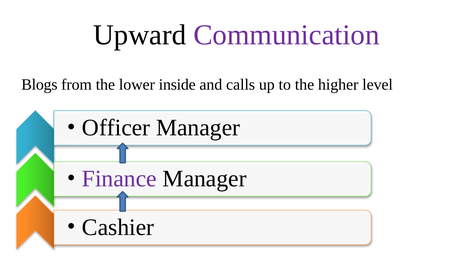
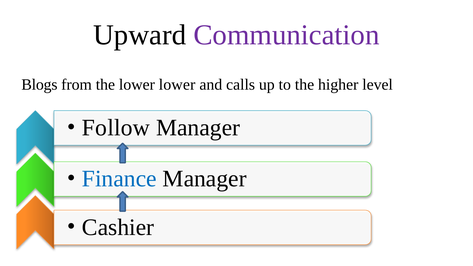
lower inside: inside -> lower (177, 85)
Officer: Officer -> Follow (116, 128)
Finance colour: purple -> blue (119, 179)
